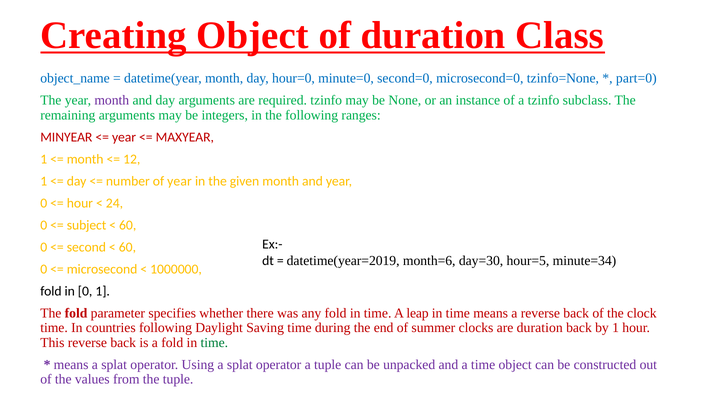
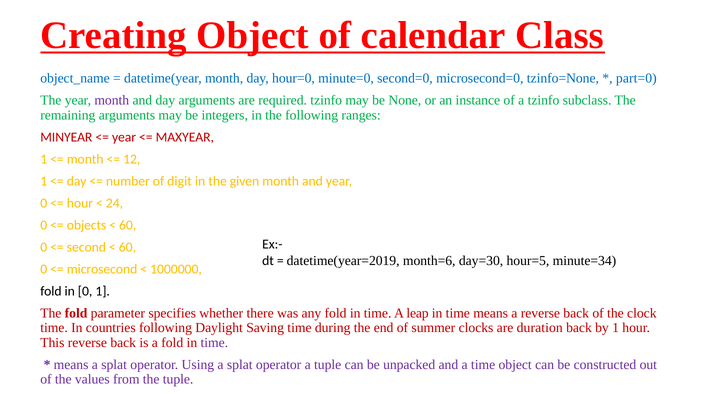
of duration: duration -> calendar (433, 36)
of year: year -> digit (180, 181)
subject: subject -> objects (87, 225)
time colour: green -> purple (214, 343)
